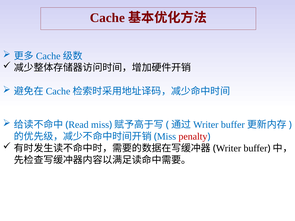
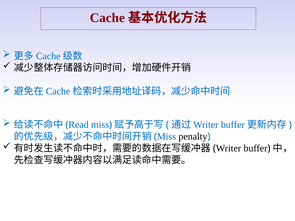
penalty colour: red -> black (193, 137)
